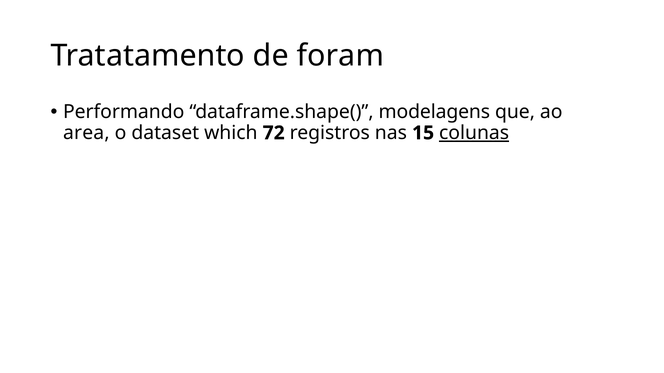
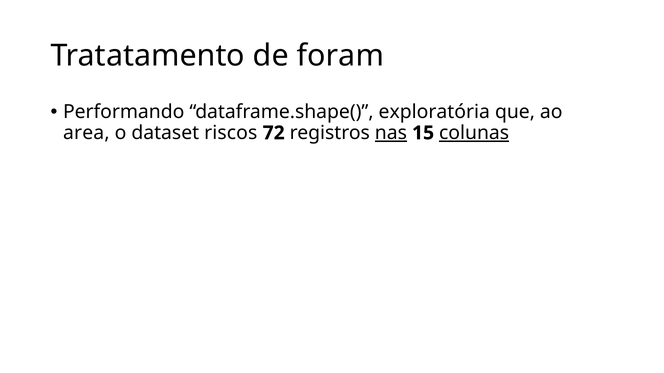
modelagens: modelagens -> exploratória (434, 112)
which: which -> riscos (231, 133)
nas underline: none -> present (391, 133)
